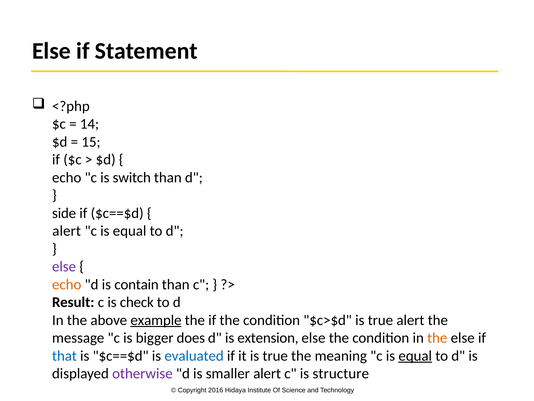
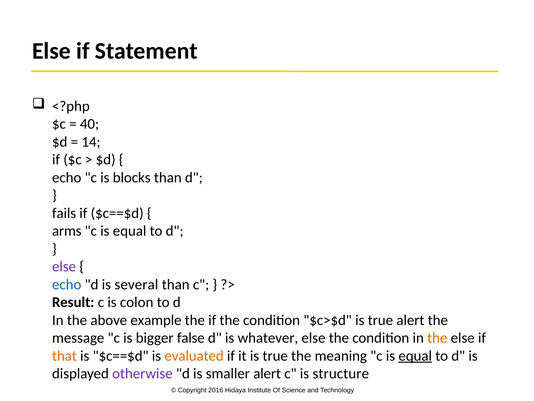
14: 14 -> 40 (89, 124)
15: 15 -> 14 (91, 142)
switch: switch -> blocks (132, 177)
side: side -> fails (64, 213)
alert: alert -> arms (67, 231)
echo colour: orange -> blue (67, 284)
contain: contain -> several (136, 284)
check: check -> colon (137, 302)
example underline: present -> none (156, 320)
does: does -> false (191, 338)
extension: extension -> whatever (268, 338)
that colour: blue -> orange (64, 355)
evaluated colour: blue -> orange (194, 355)
